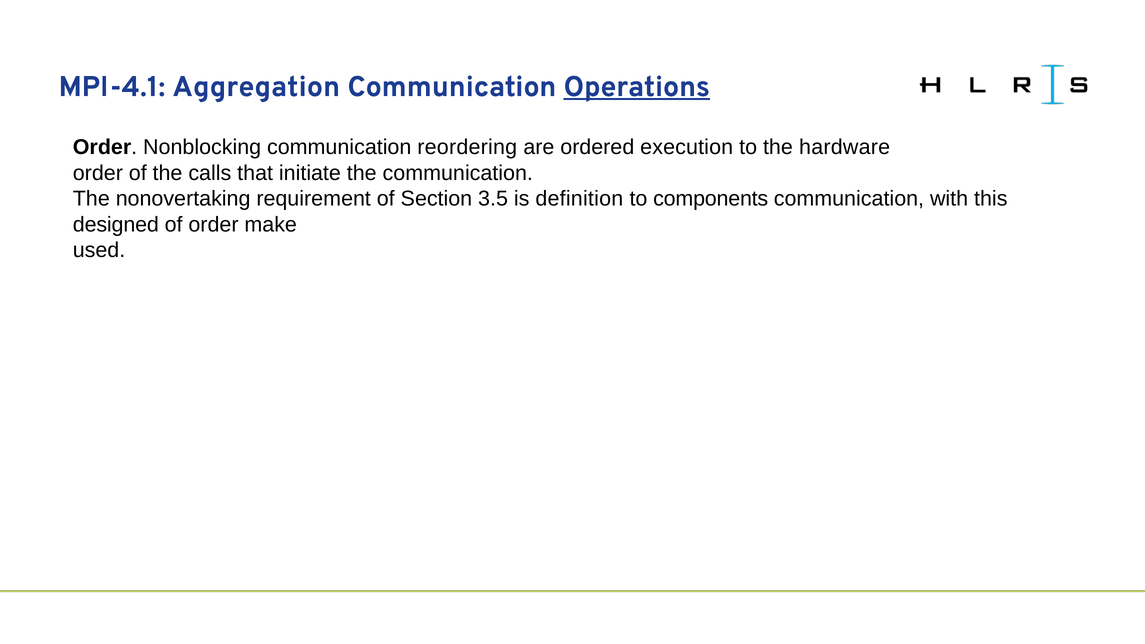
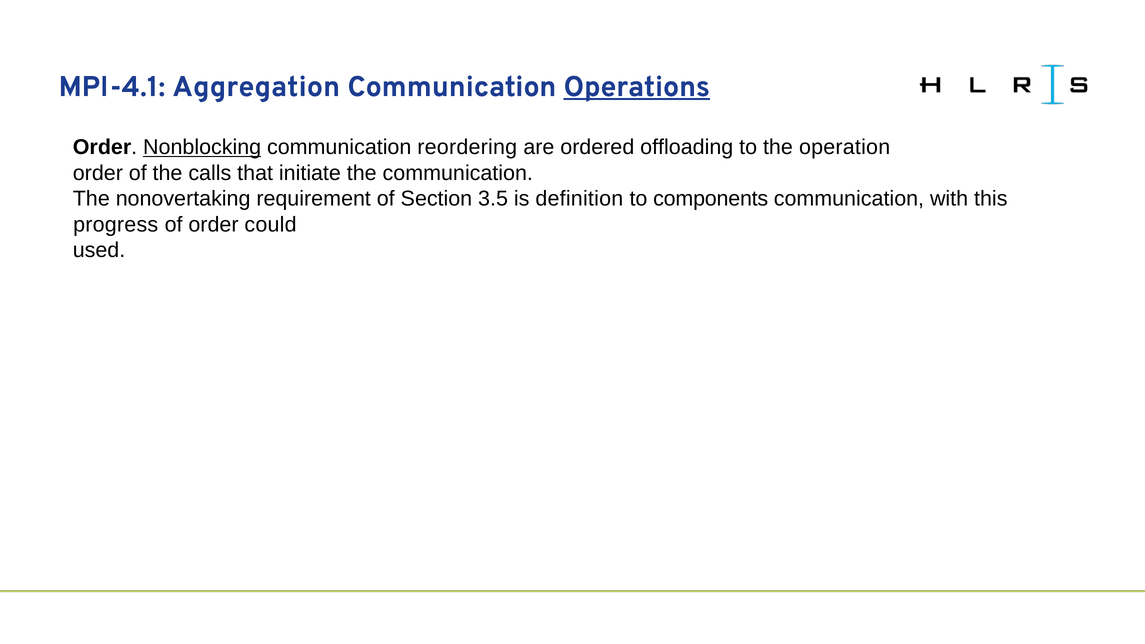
Nonblocking underline: none -> present (202, 147)
execution: execution -> offloading (687, 147)
hardware: hardware -> operation (845, 147)
designed: designed -> progress (116, 225)
make: make -> could (271, 225)
